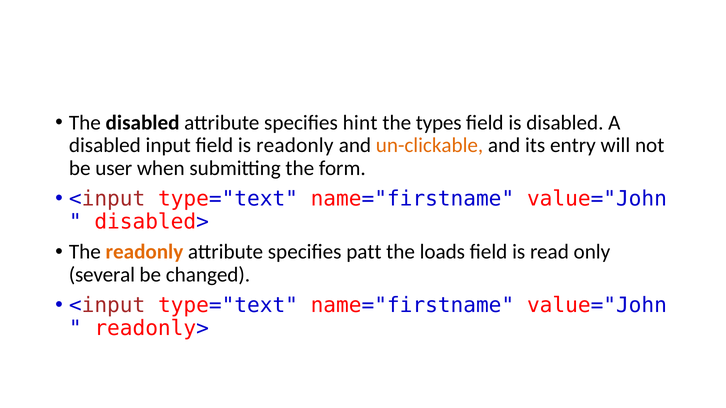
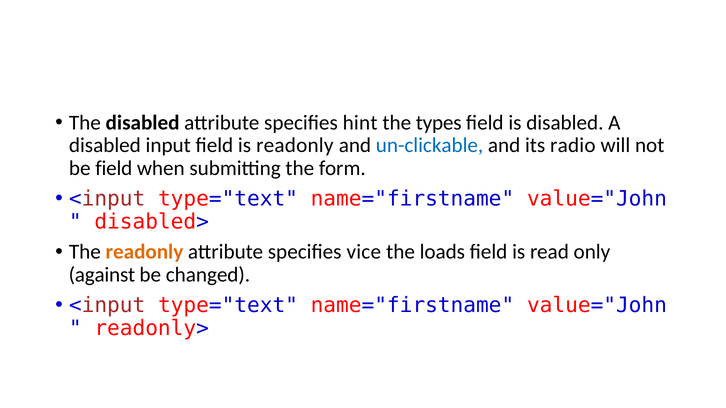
un-clickable colour: orange -> blue (430, 146)
entry: entry -> radio (573, 146)
be user: user -> field (114, 168)
patt: patt -> vice (364, 252)
several: several -> against (102, 275)
